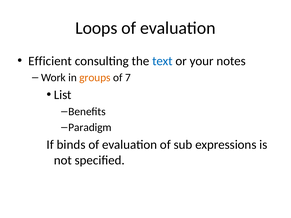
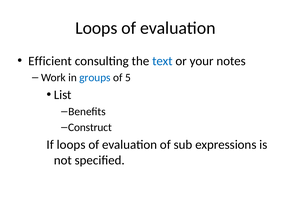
groups colour: orange -> blue (95, 78)
7: 7 -> 5 (128, 78)
Paradigm: Paradigm -> Construct (90, 128)
If binds: binds -> loops (71, 145)
